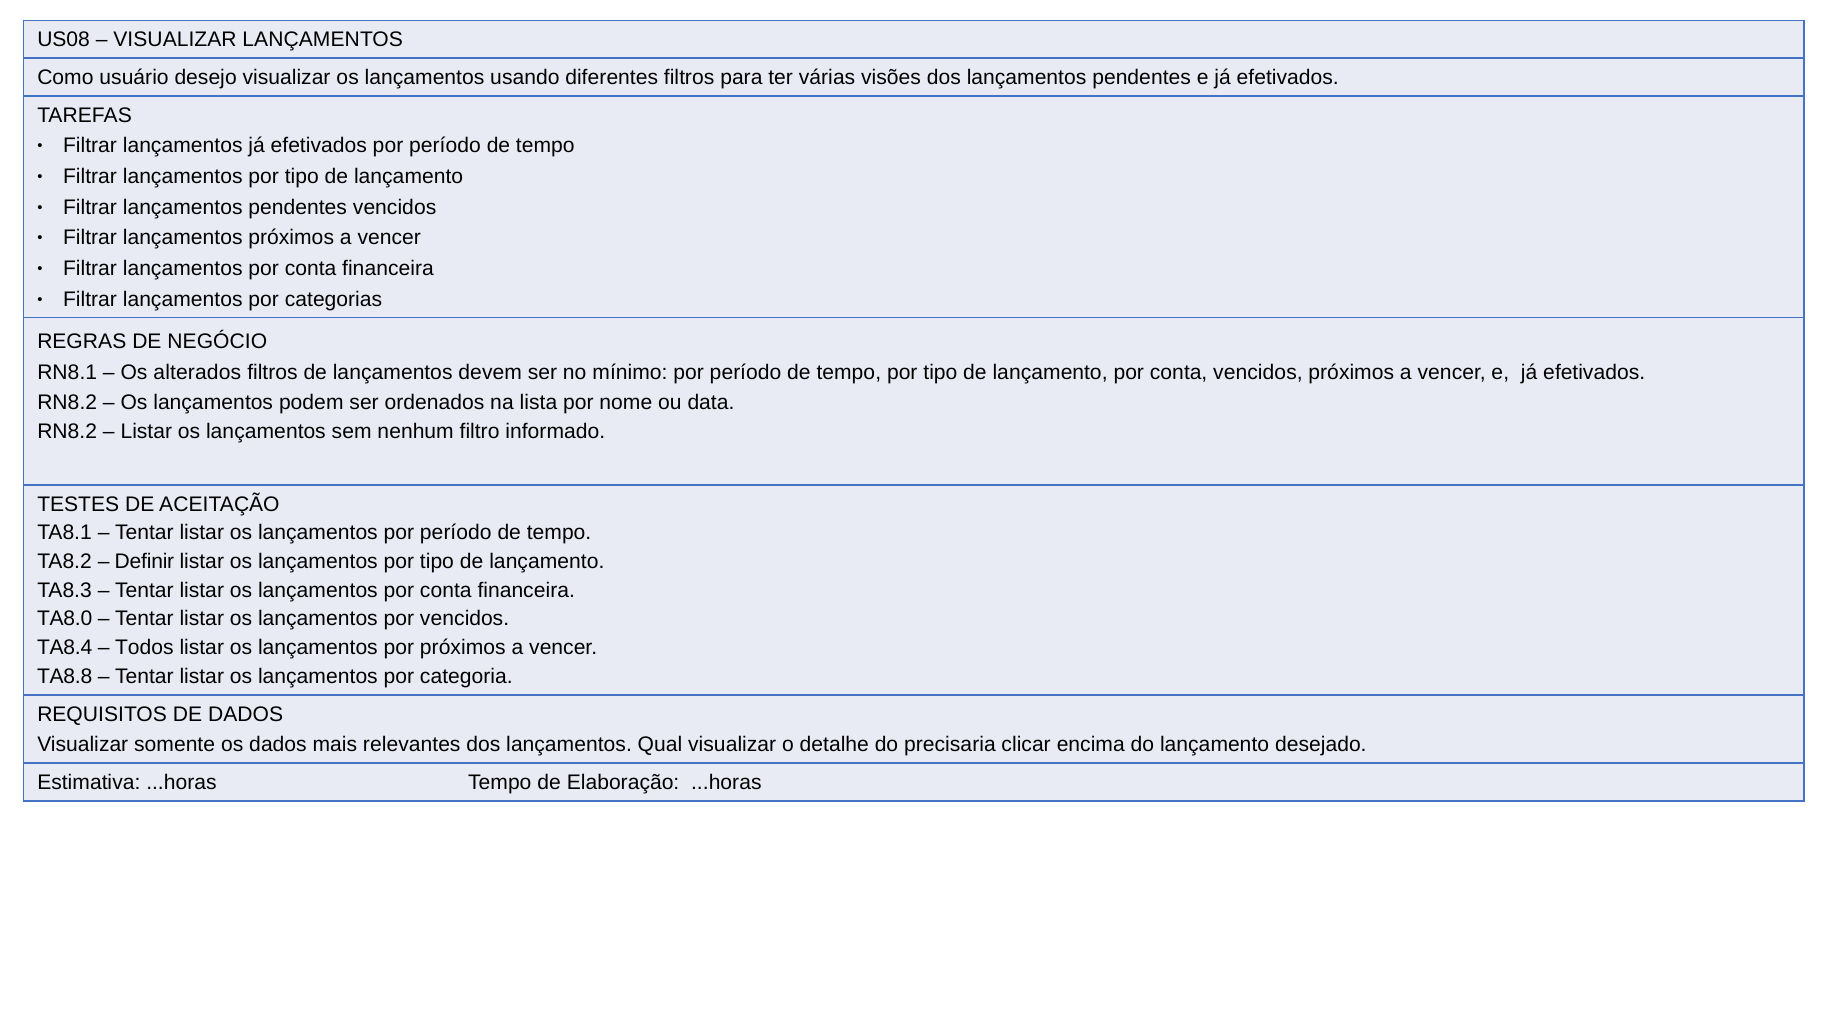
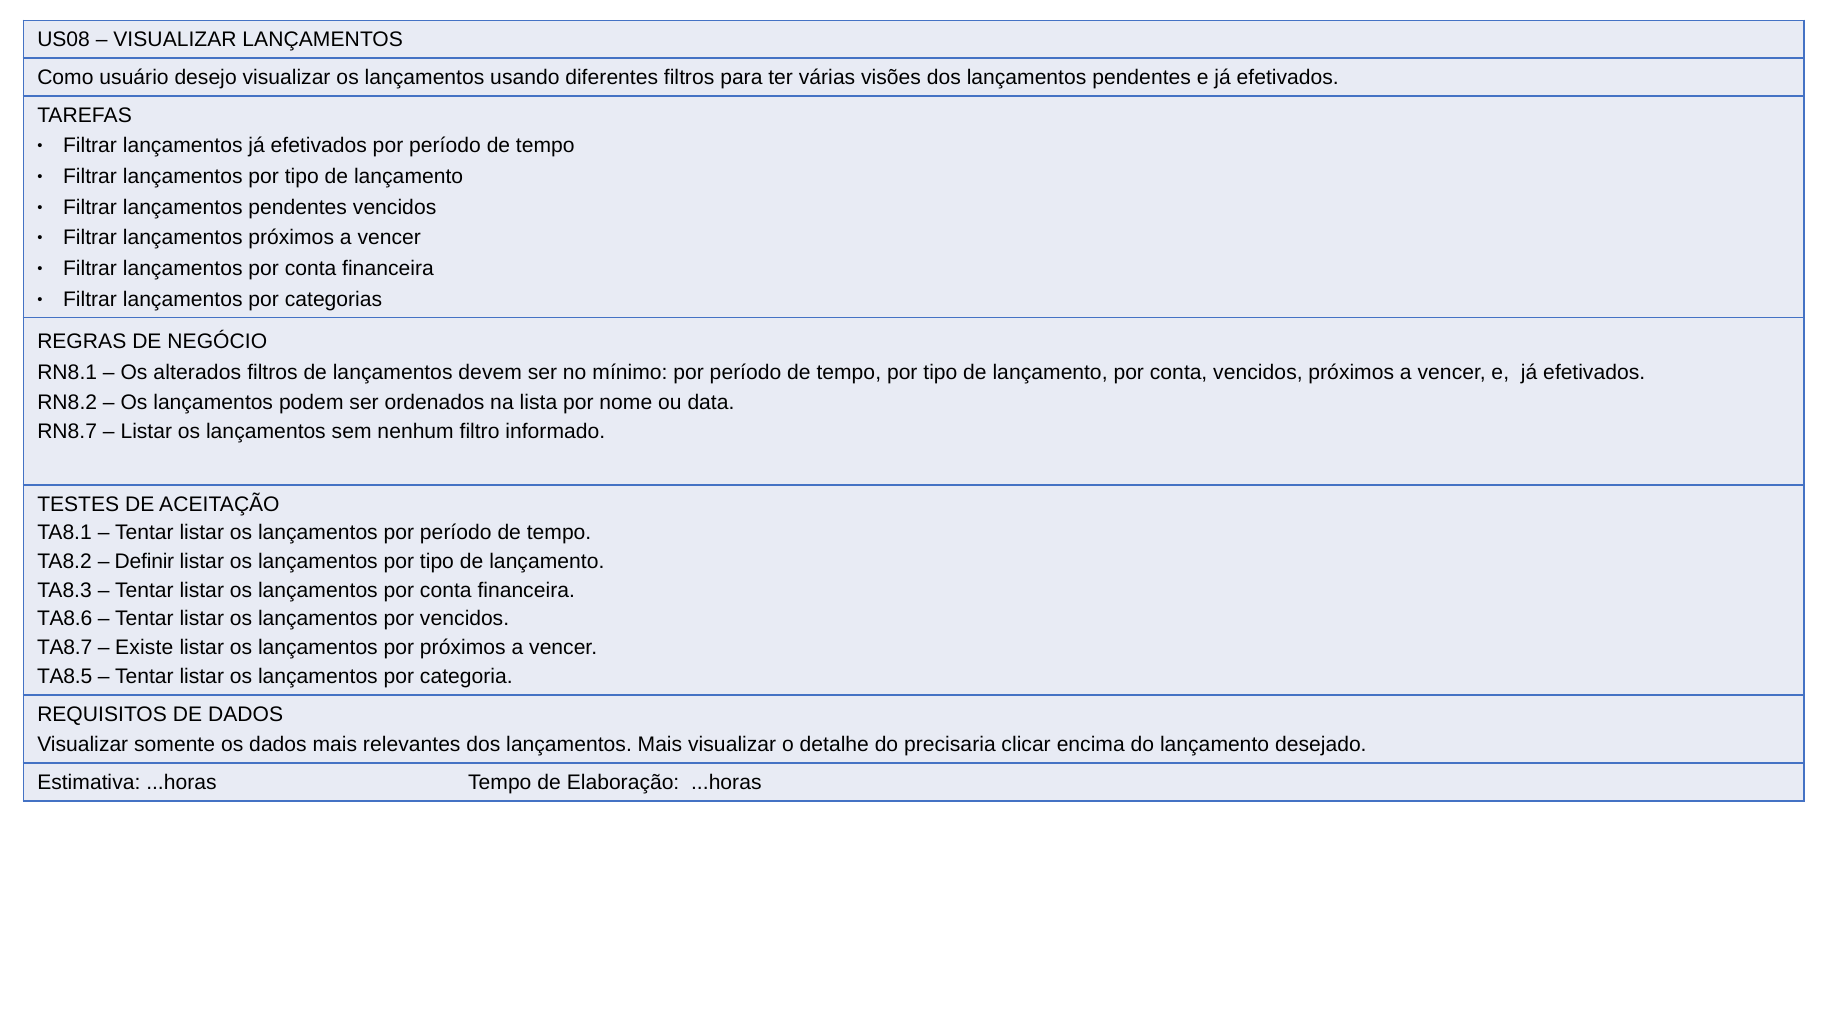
RN8.2: RN8.2 -> RN8.7 (67, 432)
TA8.0: TA8.0 -> TA8.6 (65, 619)
TA8.4: TA8.4 -> TA8.7 (65, 648)
Todos: Todos -> Existe (144, 648)
TA8.8: TA8.8 -> TA8.5 (65, 677)
lançamentos Qual: Qual -> Mais (660, 745)
